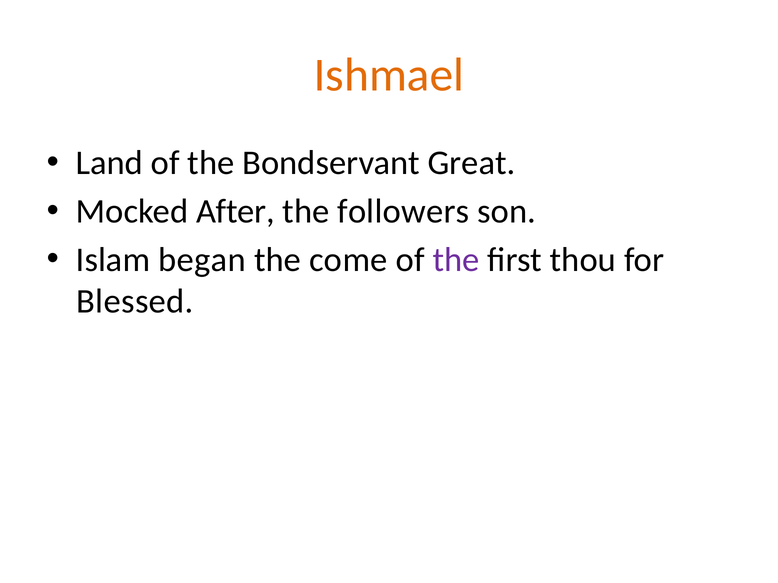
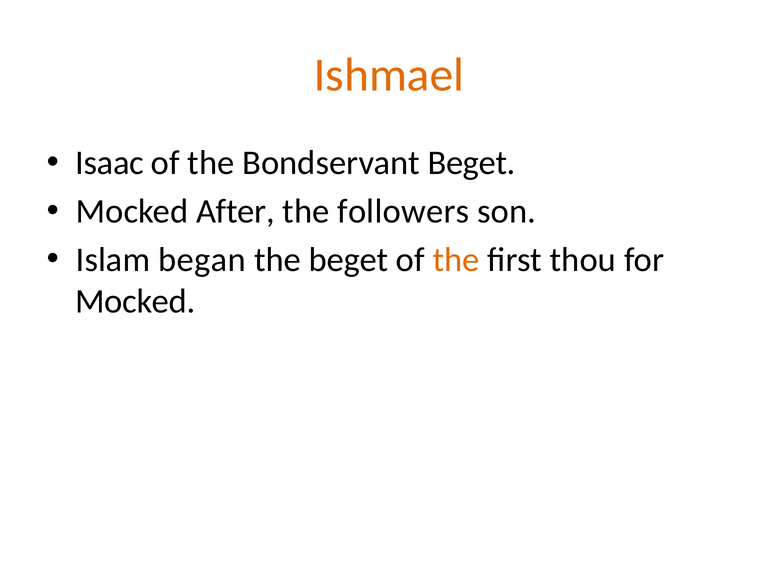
Land: Land -> Isaac (110, 163)
Bondservant Great: Great -> Beget (472, 163)
the come: come -> beget (349, 260)
the colour: purple -> orange (456, 260)
Blessed: Blessed -> Mocked (135, 302)
